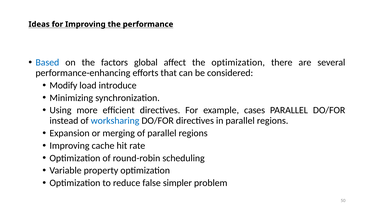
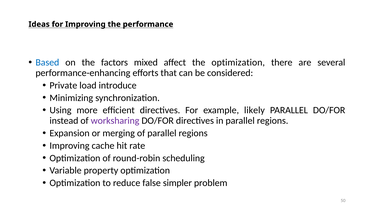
global: global -> mixed (146, 63)
Modify: Modify -> Private (63, 86)
cases: cases -> likely (254, 110)
worksharing colour: blue -> purple (115, 121)
